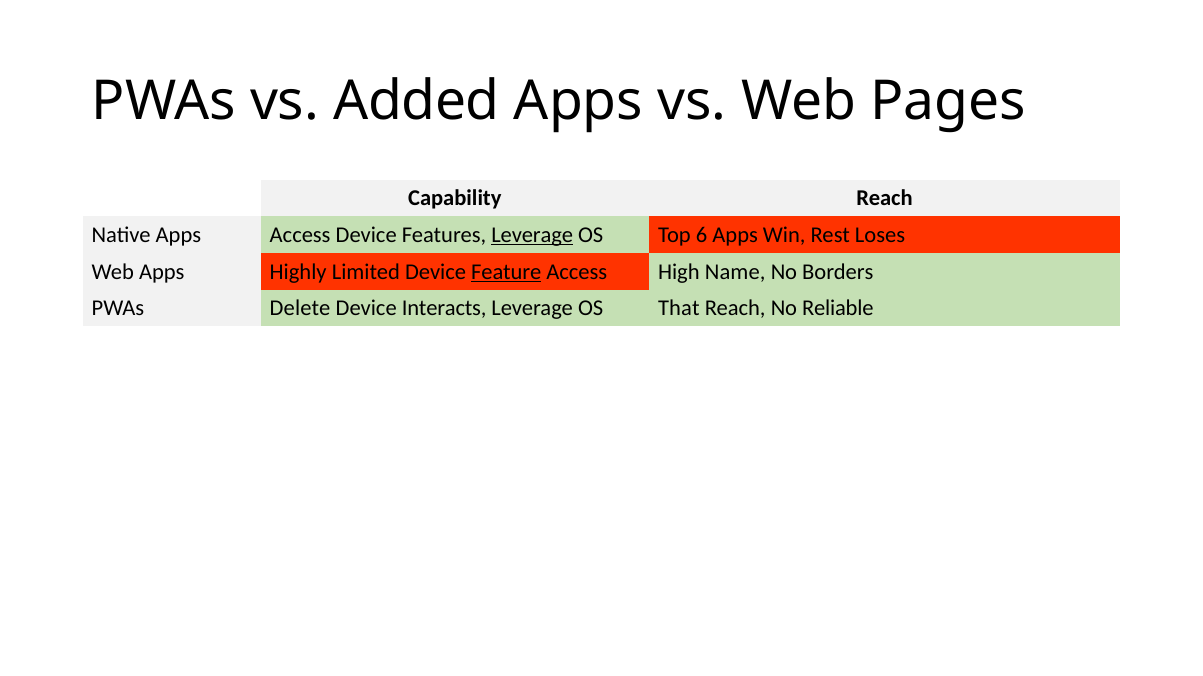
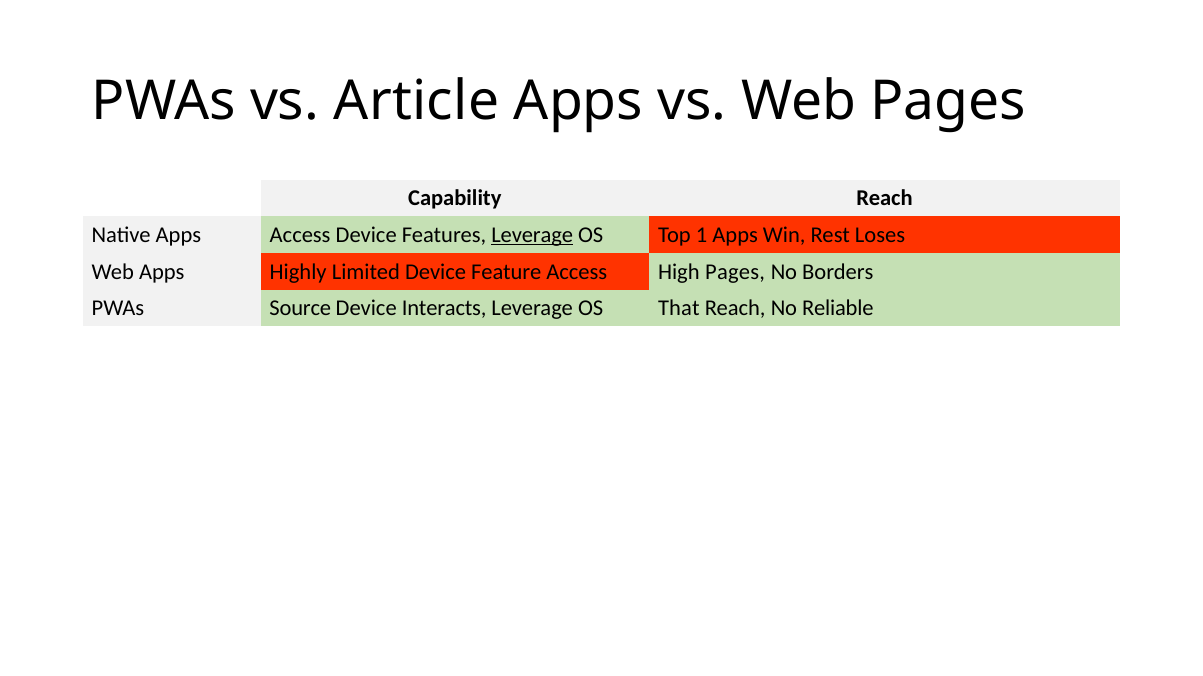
Added: Added -> Article (416, 101)
6: 6 -> 1 (702, 235)
Feature underline: present -> none (506, 272)
High Name: Name -> Pages (735, 272)
Delete: Delete -> Source (300, 308)
